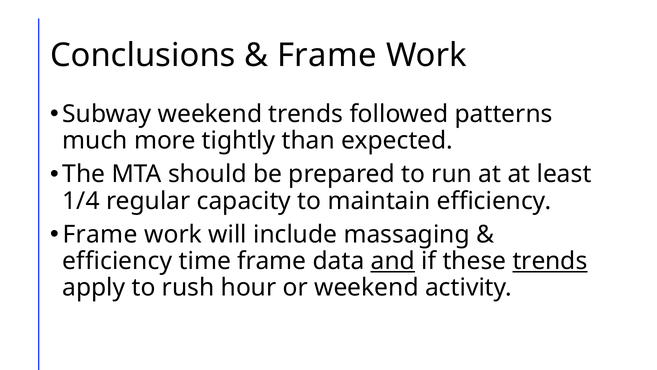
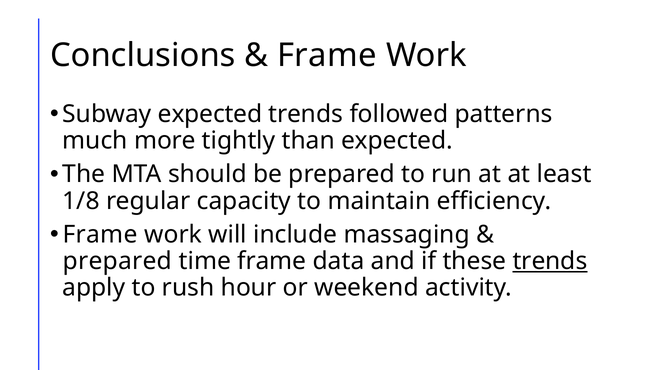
Subway weekend: weekend -> expected (210, 114)
1/4: 1/4 -> 1/8 (81, 201)
efficiency: efficiency -> prepared (117, 261)
and underline: present -> none (393, 261)
